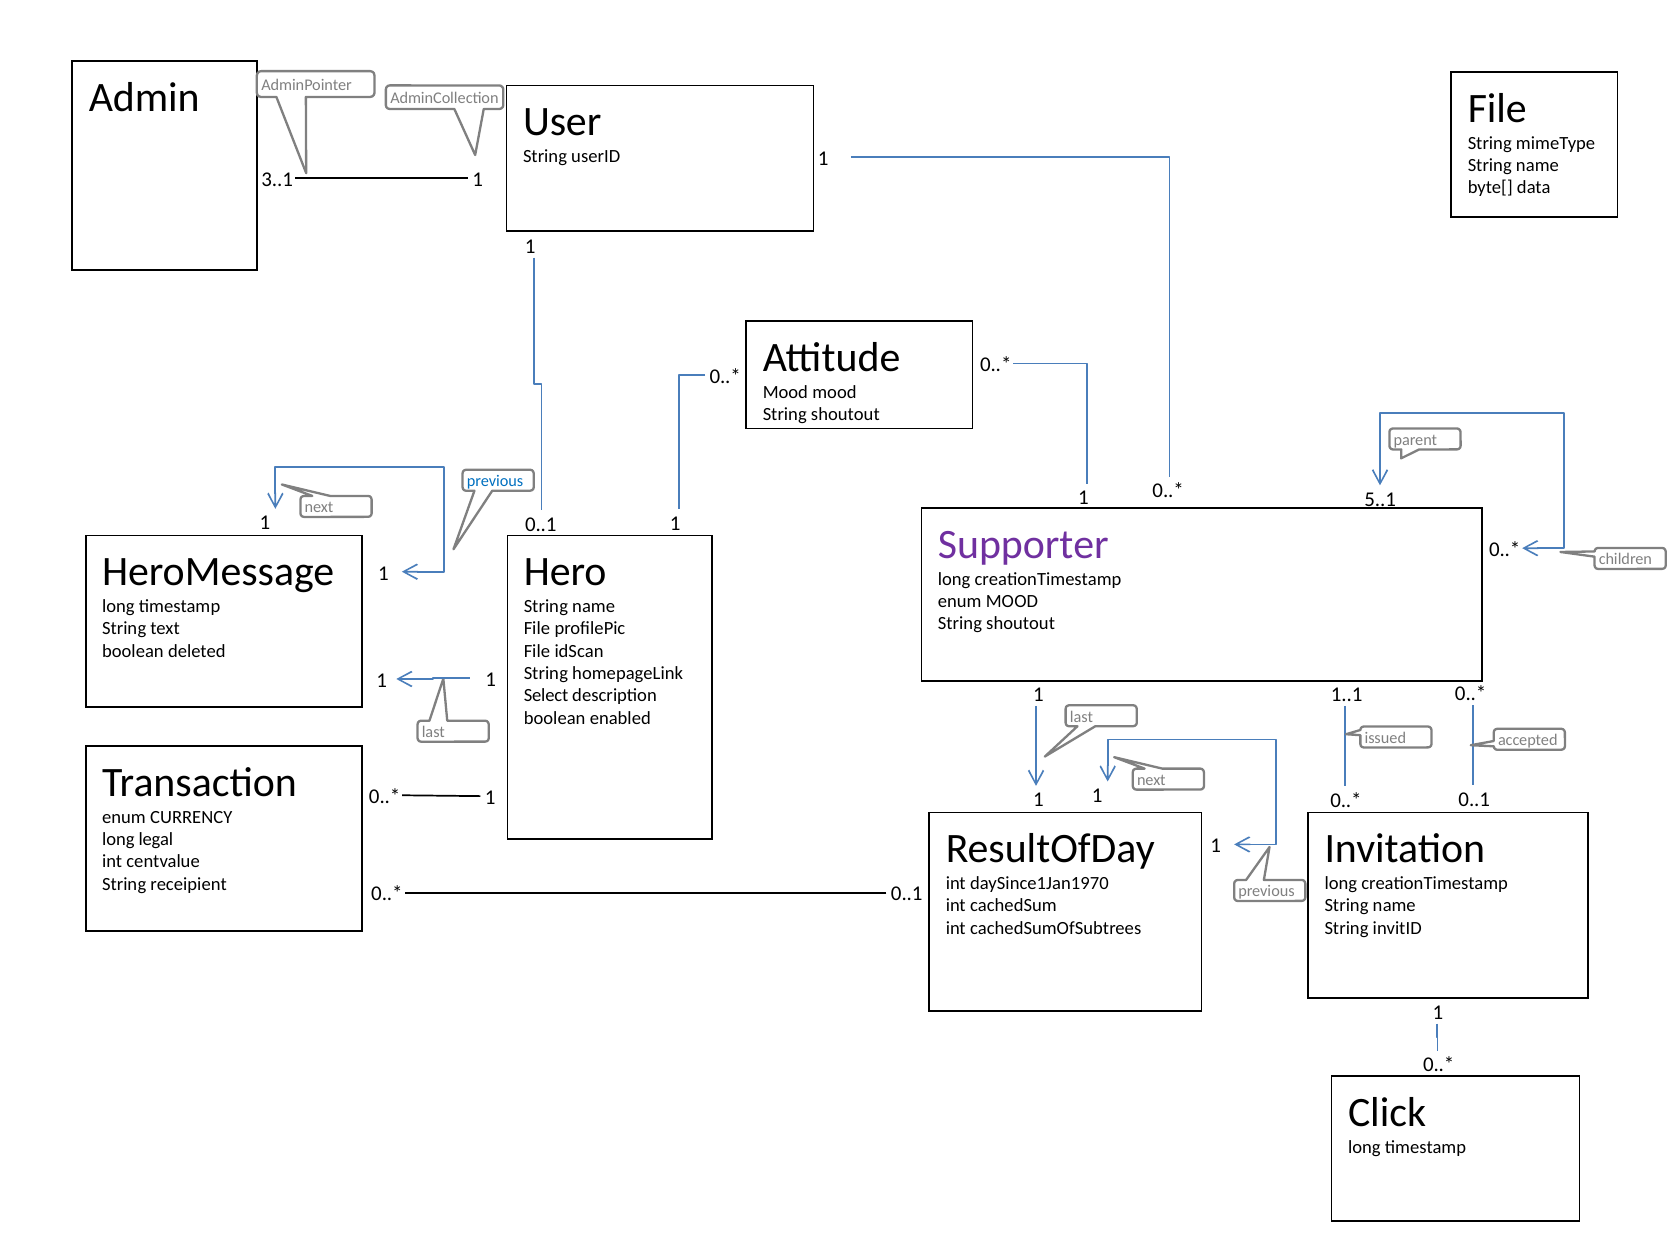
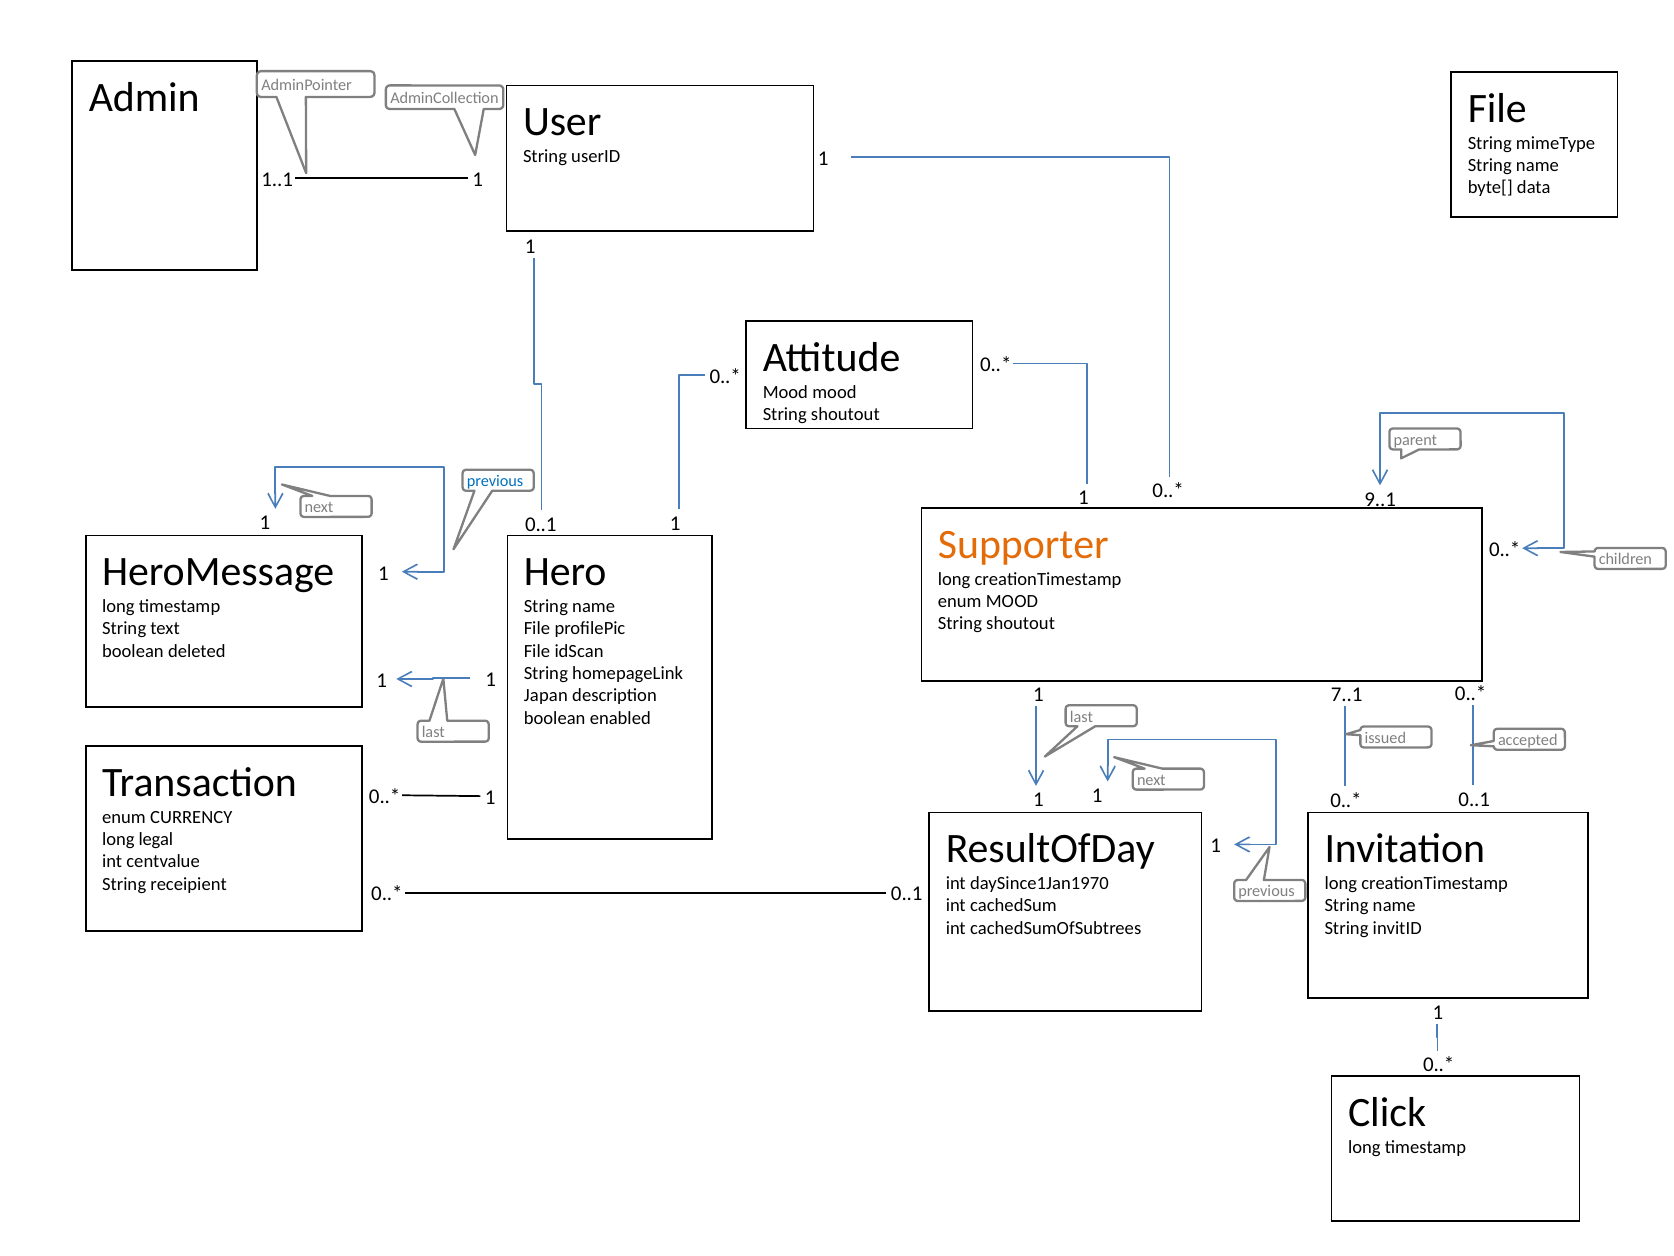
3..1: 3..1 -> 1..1 (277, 179)
5..1: 5..1 -> 9..1 (1380, 499)
Supporter colour: purple -> orange (1023, 544)
1..1: 1..1 -> 7..1 (1347, 694)
Select: Select -> Japan (546, 695)
